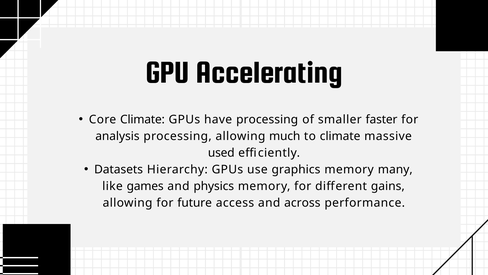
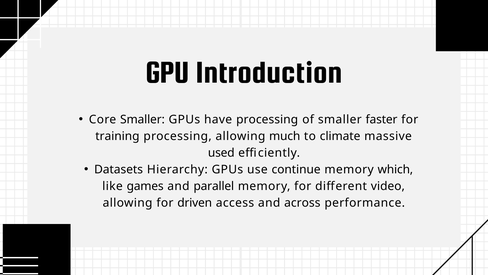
Accelerating: Accelerating -> Introduction (269, 72)
Core Climate: Climate -> Smaller (142, 119)
analysis: analysis -> training (117, 136)
graphics: graphics -> continue (296, 169)
many: many -> which (395, 169)
physics: physics -> parallel (214, 186)
gains: gains -> video (388, 186)
future: future -> driven (195, 202)
